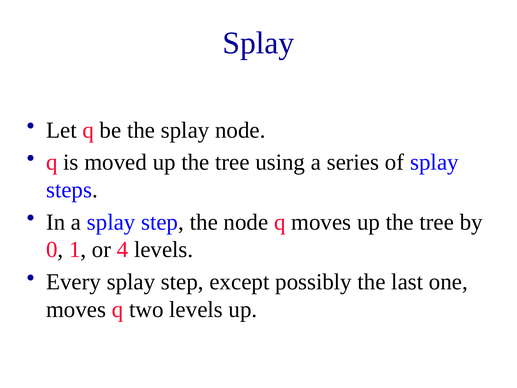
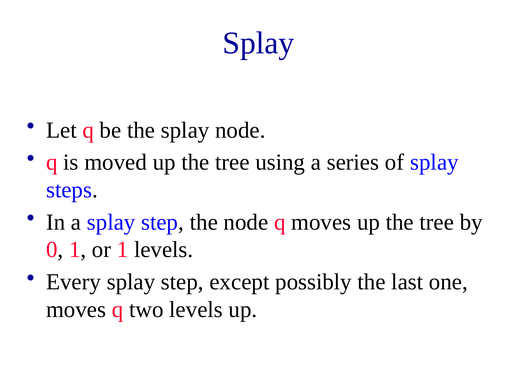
or 4: 4 -> 1 (123, 250)
